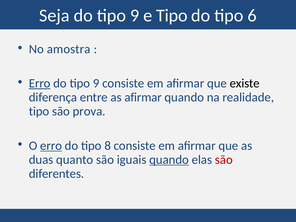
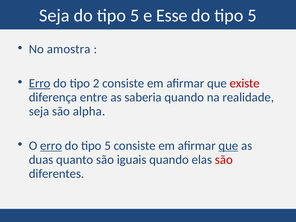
9: 9 -> 5 (135, 15)
e Tipo: Tipo -> Esse (172, 15)
6: 6 -> 5 (252, 15)
9: 9 -> 2 (96, 83)
existe colour: black -> red (245, 83)
as afirmar: afirmar -> saberia (143, 97)
tipo: tipo -> seja (39, 111)
prova: prova -> alpha (89, 111)
8: 8 -> 5 (108, 146)
que underline: none -> present (228, 146)
quando underline: present -> none (169, 160)
